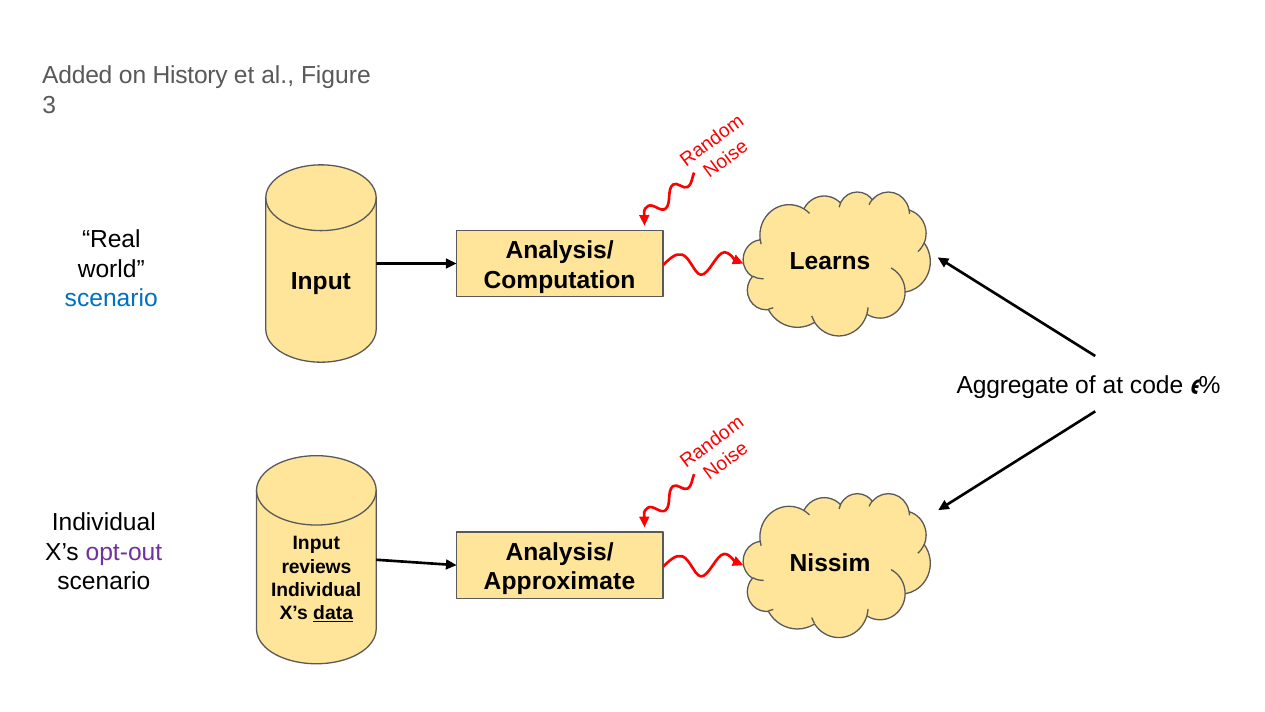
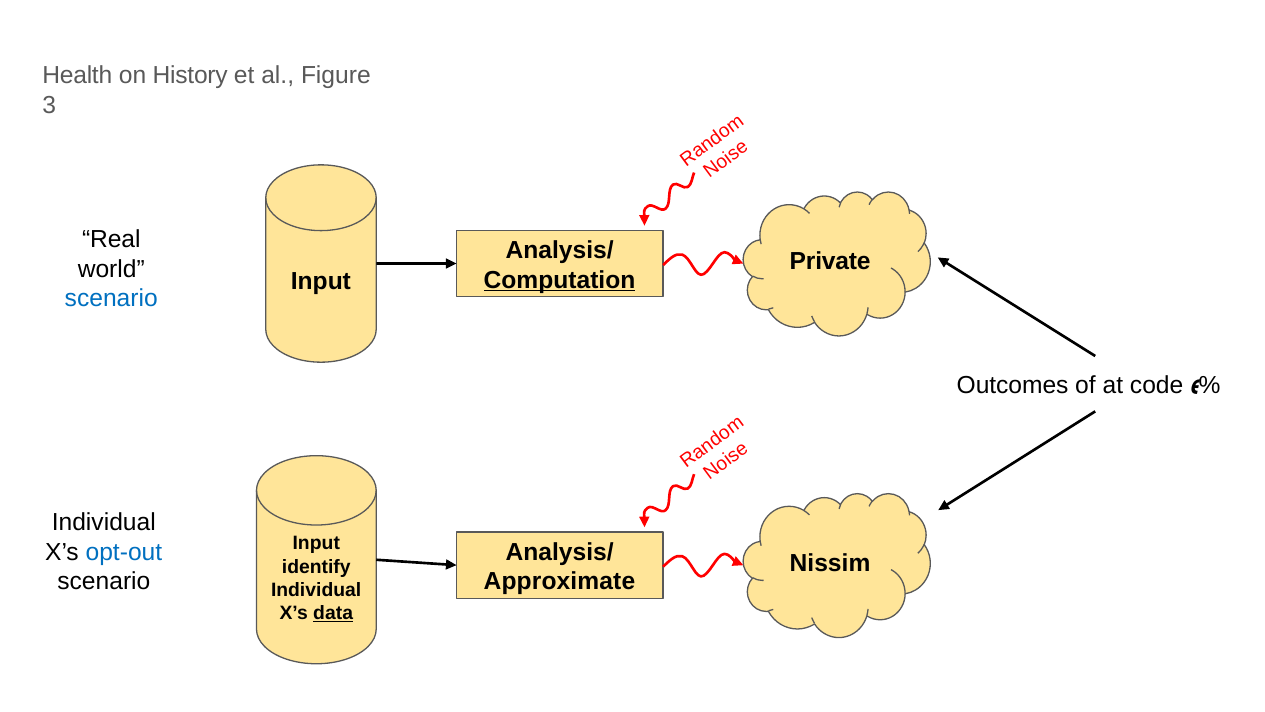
Added: Added -> Health (77, 76)
Learns: Learns -> Private (830, 262)
Computation underline: none -> present (560, 280)
Aggregate: Aggregate -> Outcomes (1013, 385)
opt-out colour: purple -> blue (124, 552)
reviews: reviews -> identify (316, 566)
